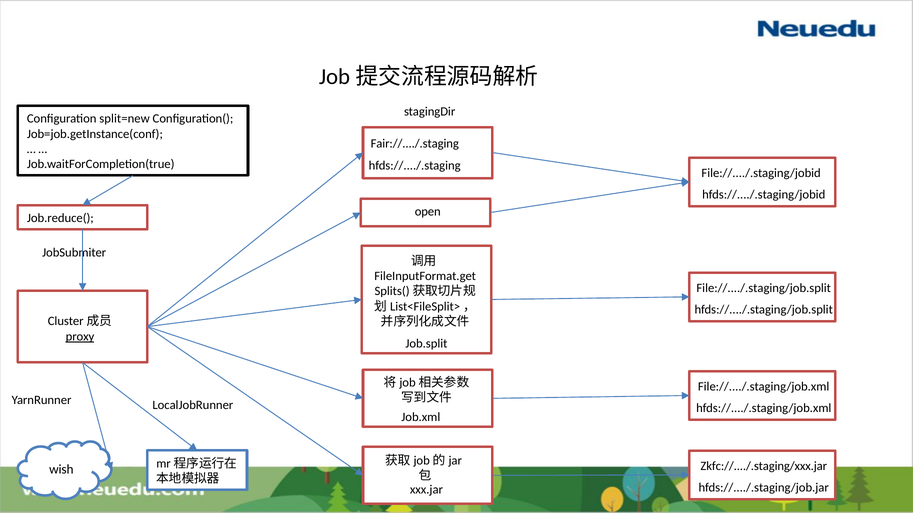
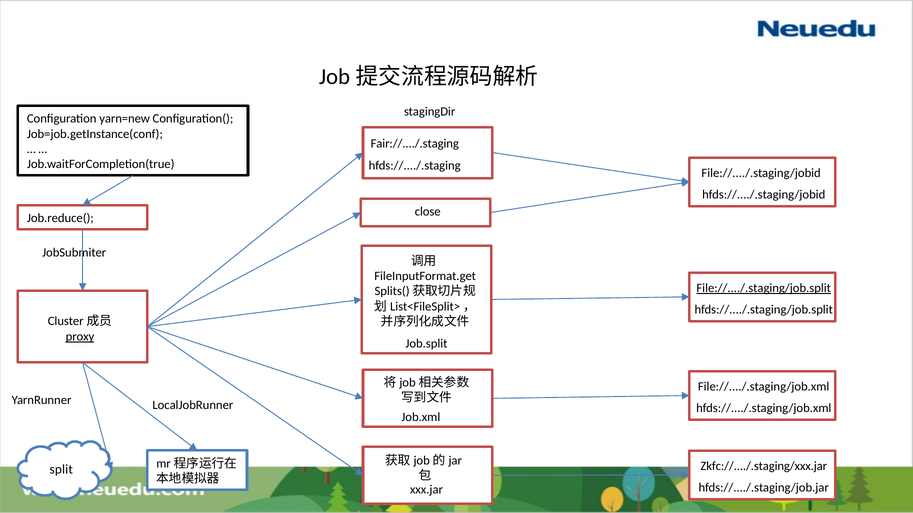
split=new: split=new -> yarn=new (125, 119)
open: open -> close (428, 212)
File://..../.staging/job.split underline: none -> present (764, 288)
wish: wish -> split (61, 470)
